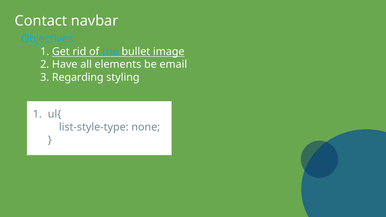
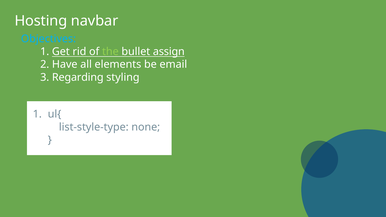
Contact: Contact -> Hosting (41, 21)
the colour: light blue -> light green (110, 52)
image: image -> assign (169, 52)
